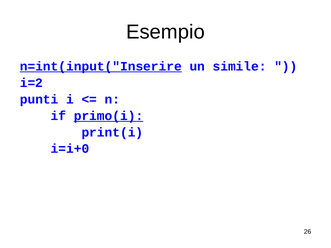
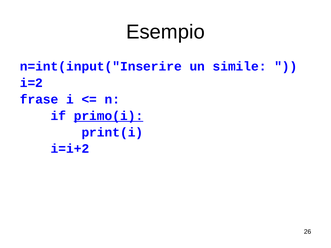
n=int(input("Inserire underline: present -> none (101, 66)
punti: punti -> frase (39, 99)
i=i+0: i=i+0 -> i=i+2 (70, 149)
